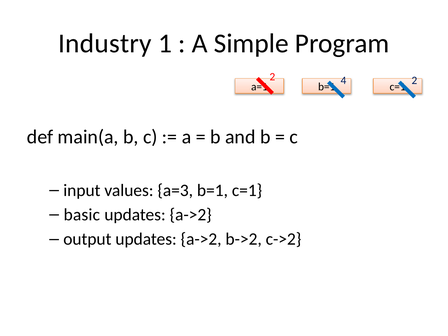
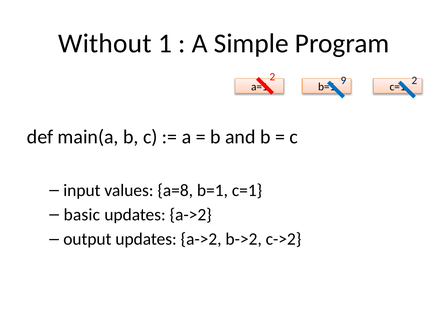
Industry: Industry -> Without (105, 43)
4: 4 -> 9 (343, 81)
a=3: a=3 -> a=8 (175, 190)
